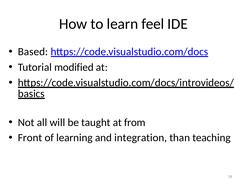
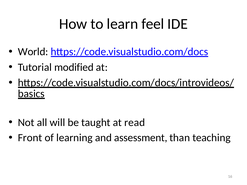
Based: Based -> World (33, 52)
from: from -> read (135, 123)
integration: integration -> assessment (141, 138)
